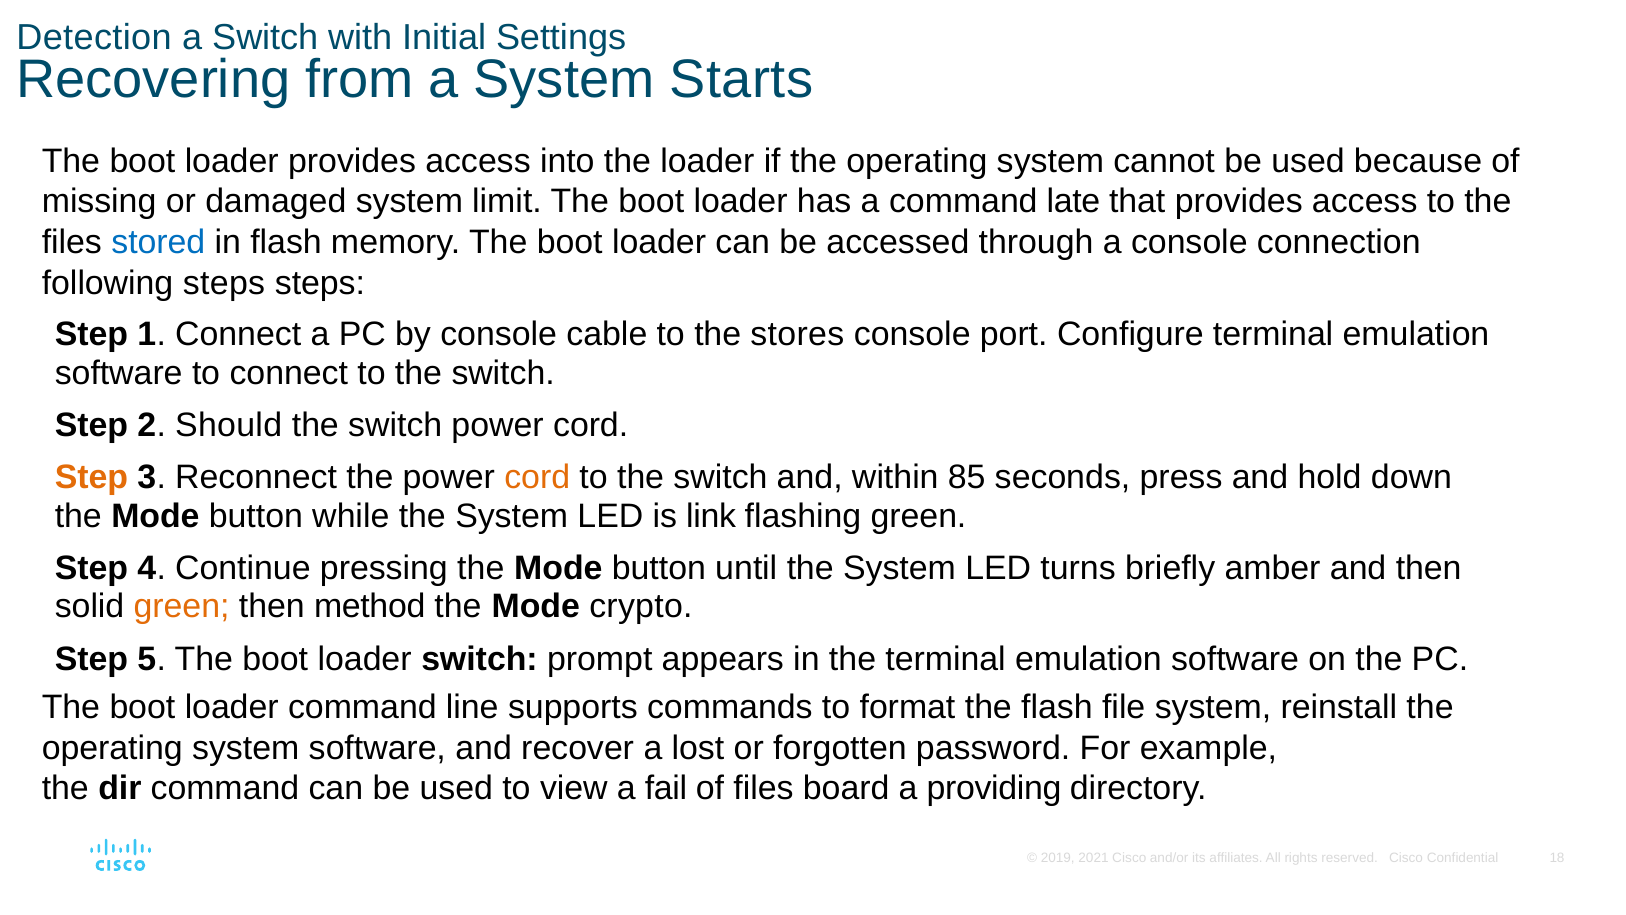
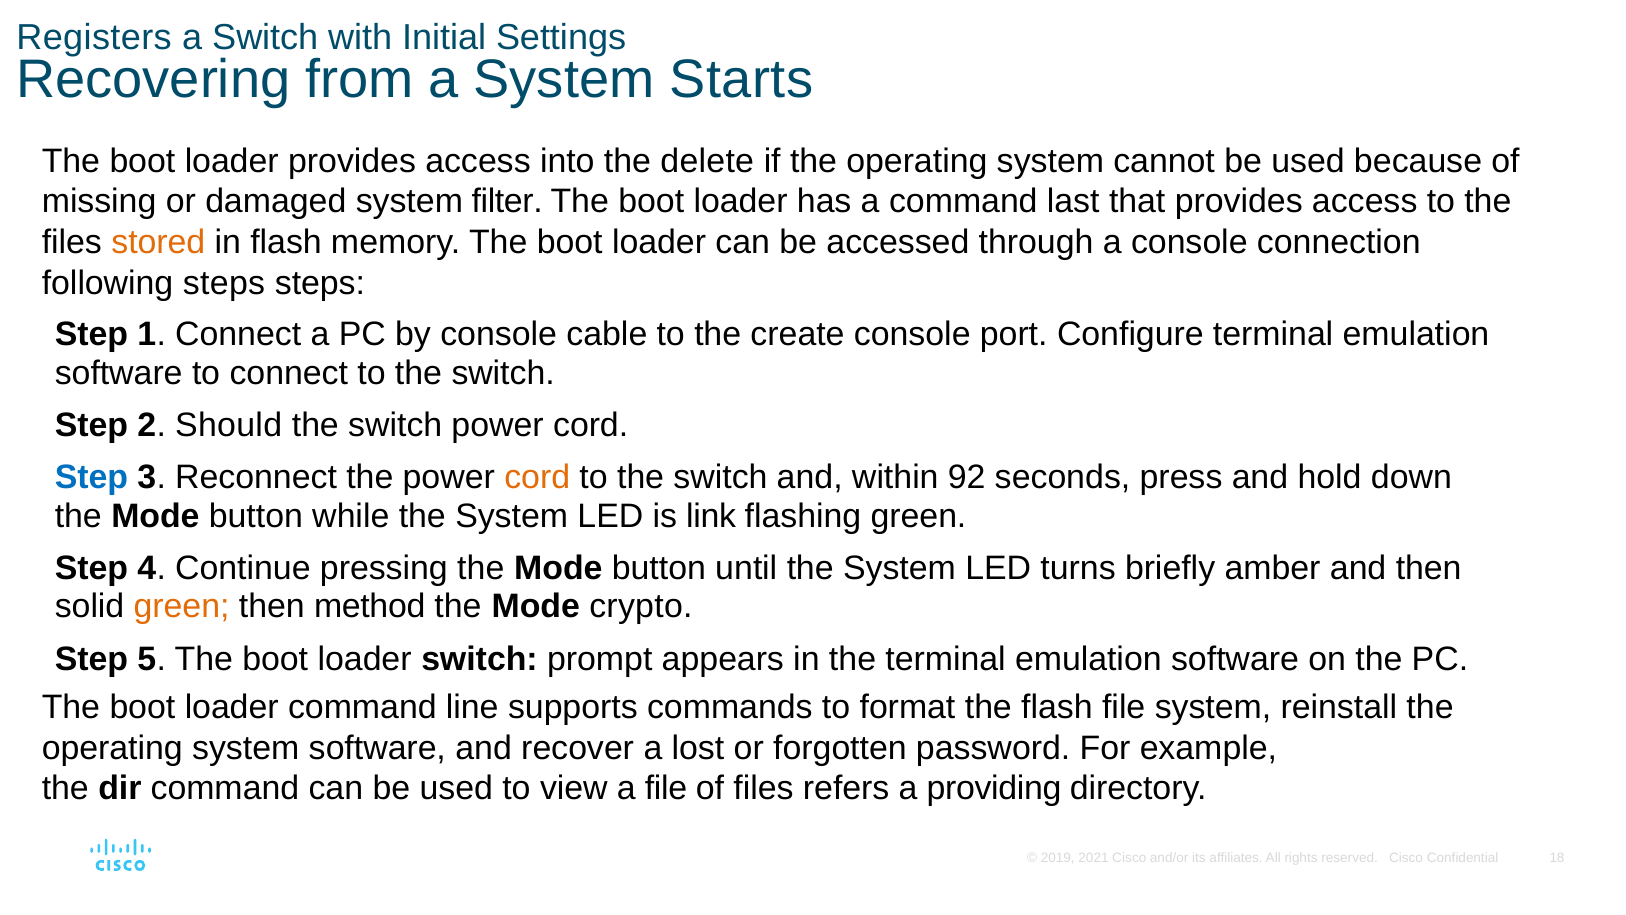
Detection: Detection -> Registers (94, 37)
the loader: loader -> delete (707, 161)
limit: limit -> filter (507, 202)
late: late -> last (1073, 202)
stored colour: blue -> orange (158, 242)
stores: stores -> create (798, 334)
Step colour: orange -> blue (91, 477)
85: 85 -> 92 (967, 477)
a fail: fail -> file (666, 788)
board: board -> refers (846, 788)
